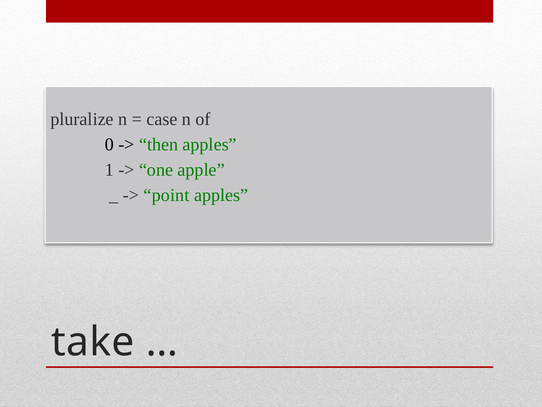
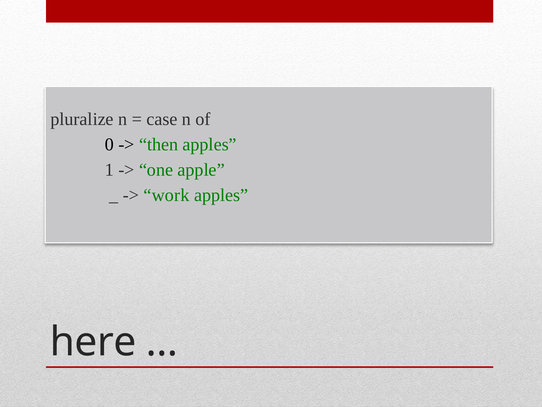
point: point -> work (167, 195)
take: take -> here (93, 342)
